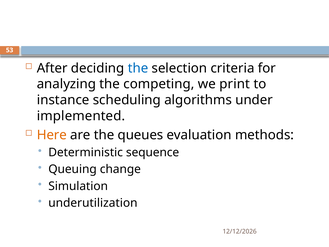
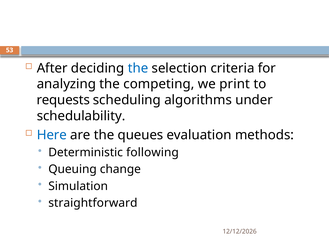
instance: instance -> requests (63, 100)
implemented: implemented -> schedulability (81, 116)
Here colour: orange -> blue (52, 135)
sequence: sequence -> following (152, 152)
underutilization: underutilization -> straightforward (93, 203)
